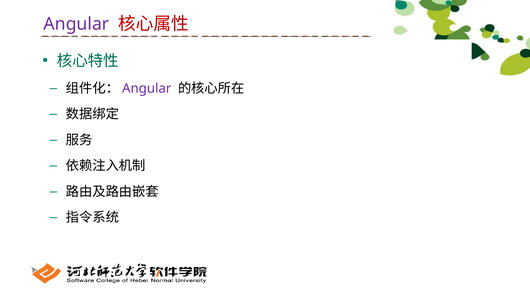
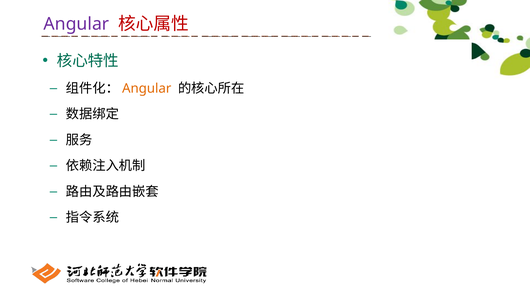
Angular colour: purple -> orange (147, 88)
